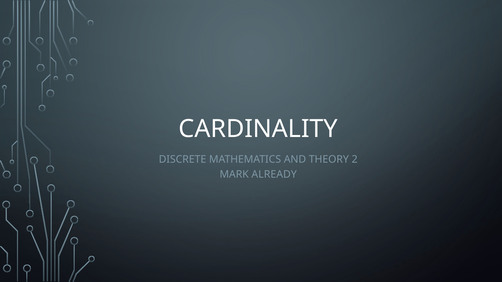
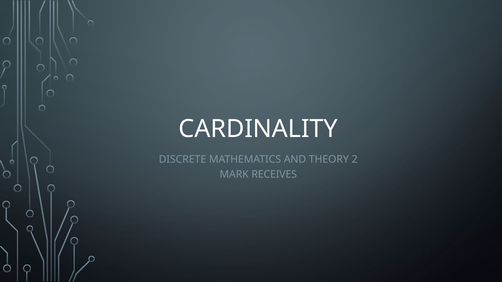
ALREADY: ALREADY -> RECEIVES (274, 175)
